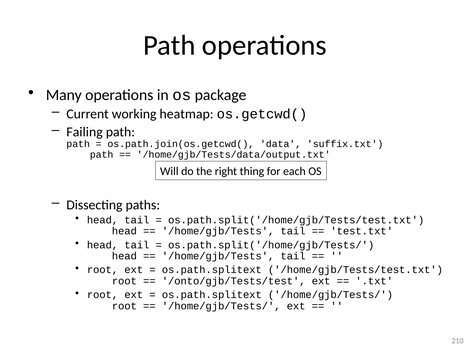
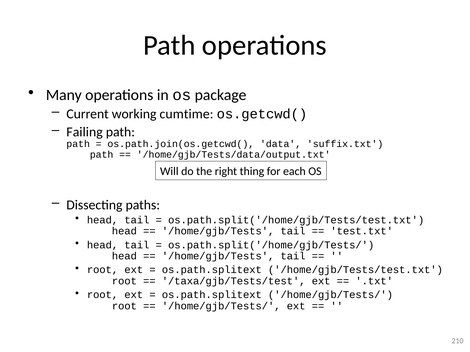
heatmap: heatmap -> cumtime (187, 114)
/onto/gjb/Tests/test: /onto/gjb/Tests/test -> /taxa/gjb/Tests/test (234, 282)
